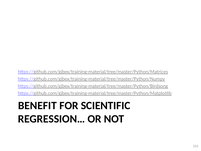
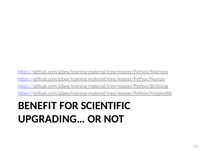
REGRESSION…: REGRESSION… -> UPGRADING… (51, 119)
